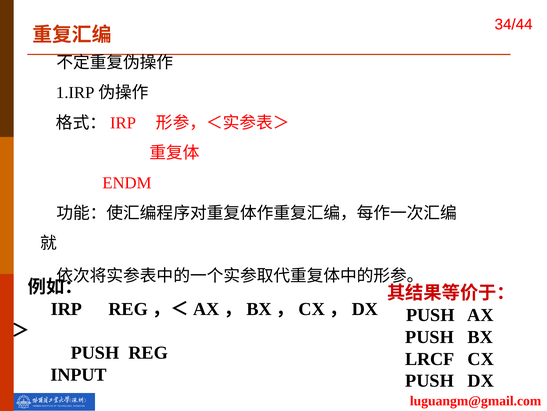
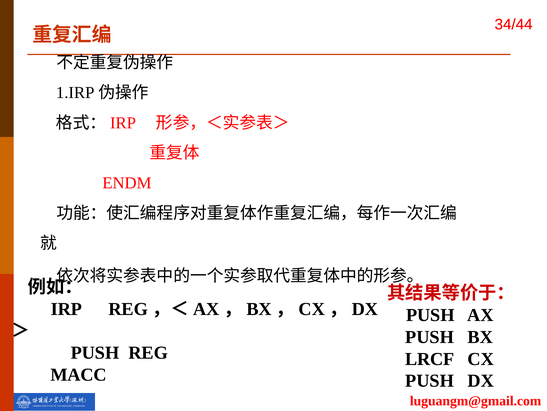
INPUT: INPUT -> MACC (79, 374)
